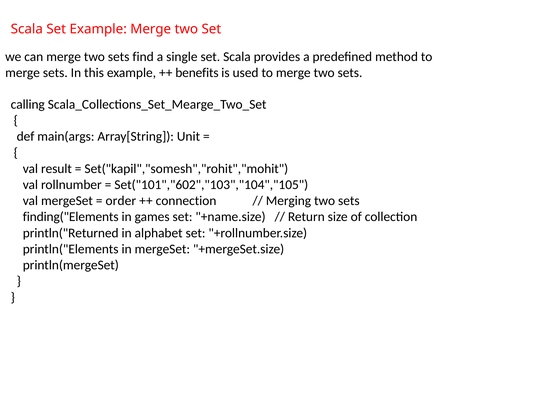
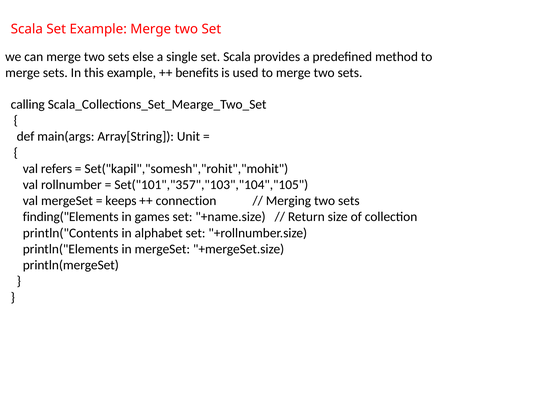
find: find -> else (143, 57)
result: result -> refers (56, 168)
Set("101","602","103","104","105: Set("101","602","103","104","105 -> Set("101","357","103","104","105 (211, 184)
order: order -> keeps (121, 200)
println("Returned: println("Returned -> println("Contents (71, 233)
